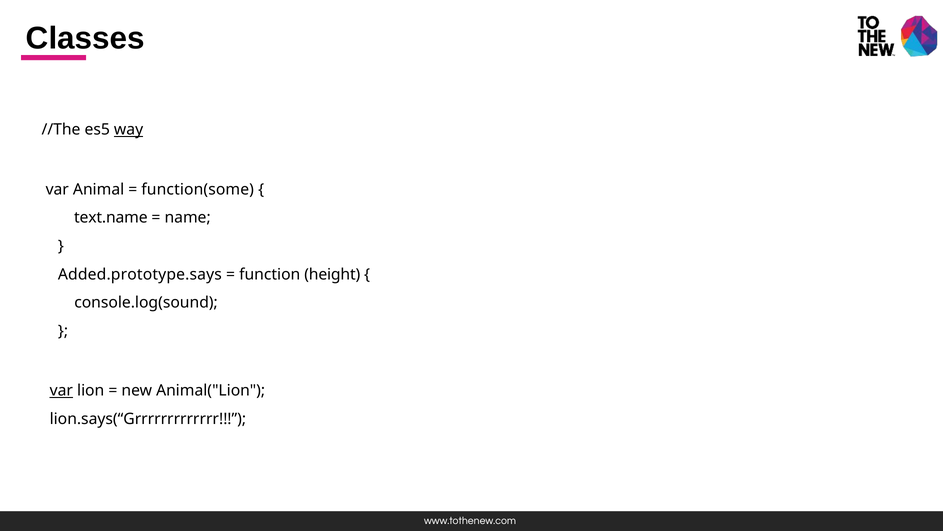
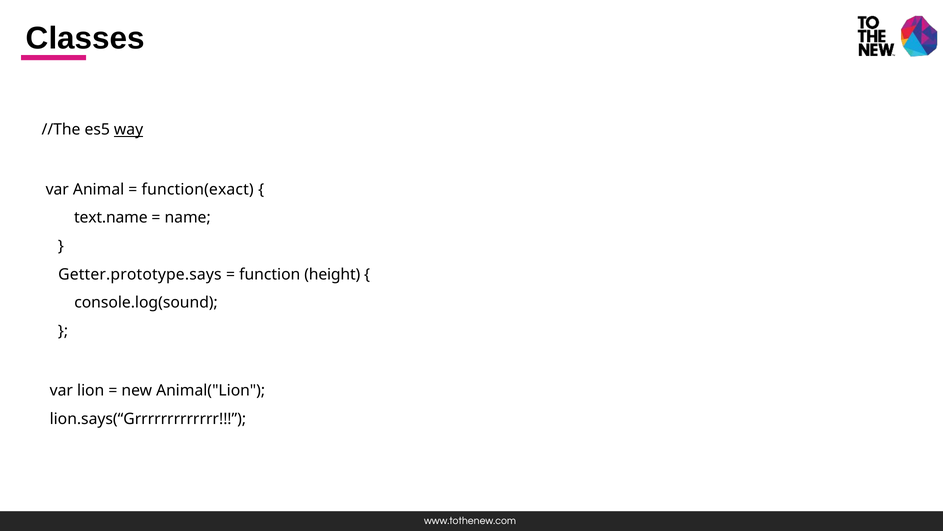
function(some: function(some -> function(exact (198, 189)
Added.prototype.says: Added.prototype.says -> Getter.prototype.says (140, 274)
var underline: present -> none (61, 390)
